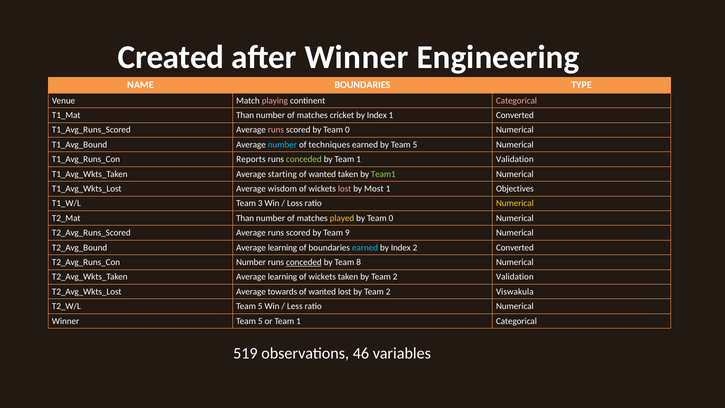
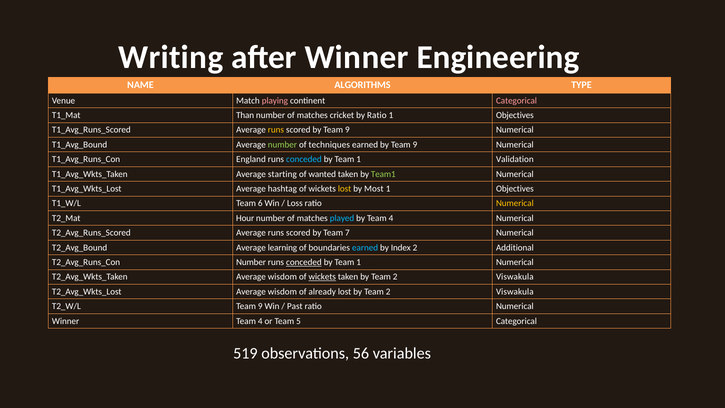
Created: Created -> Writing (171, 57)
NAME BOUNDARIES: BOUNDARIES -> ALGORITHMS (363, 85)
Index: Index -> Ratio (377, 115)
Converted: Converted -> Objectives (515, 115)
runs colour: pink -> yellow (276, 130)
scored by Team 0: 0 -> 9 (347, 130)
number colour: light blue -> light green (282, 145)
earned by Team 5: 5 -> 9 (415, 145)
Reports: Reports -> England (251, 159)
conceded colour: light green -> light blue (304, 159)
wisdom: wisdom -> hashtag (282, 189)
lost colour: pink -> yellow (345, 189)
3: 3 -> 6 (260, 203)
Than: Than -> Hour (245, 218)
played colour: yellow -> light blue (342, 218)
0: 0 -> 4 (391, 218)
9: 9 -> 7 (347, 233)
2 Converted: Converted -> Additional (515, 247)
8: 8 -> 1 (359, 262)
learning: learning -> wisdom (282, 277)
wickets underline: none -> present (322, 277)
Validation: Validation -> Viswakula (515, 277)
towards: towards -> wisdom (282, 292)
wanted: wanted -> already (322, 292)
5: 5 -> 9 (260, 306)
Less: Less -> Past (295, 306)
Winner Team 5: 5 -> 4 (260, 321)
or Team 1: 1 -> 5 (299, 321)
46: 46 -> 56 (361, 353)
